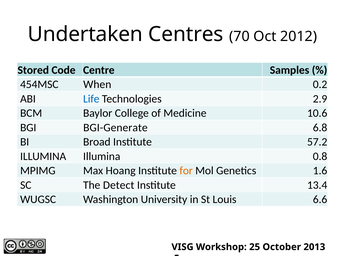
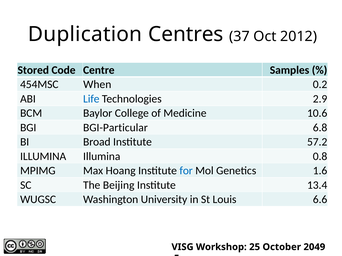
Undertaken: Undertaken -> Duplication (85, 34)
70: 70 -> 37 (239, 36)
BGI-Generate: BGI-Generate -> BGI-Particular (115, 128)
for colour: orange -> blue (186, 171)
Detect: Detect -> Beijing (119, 185)
2013: 2013 -> 2049 (314, 247)
